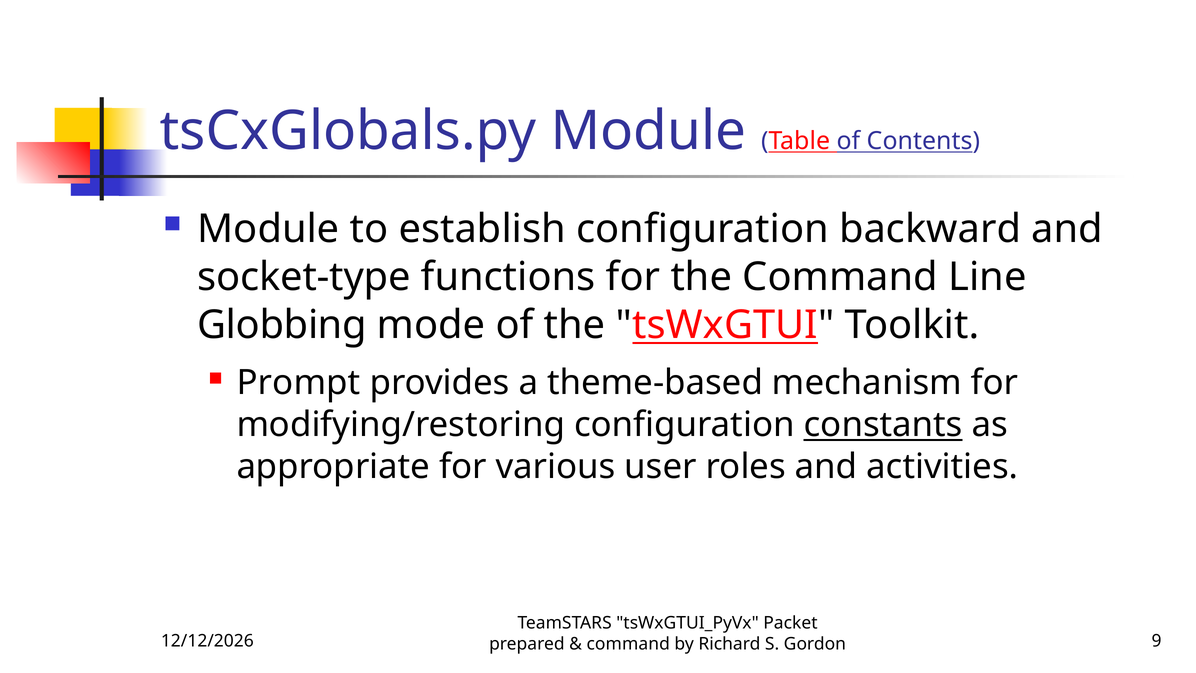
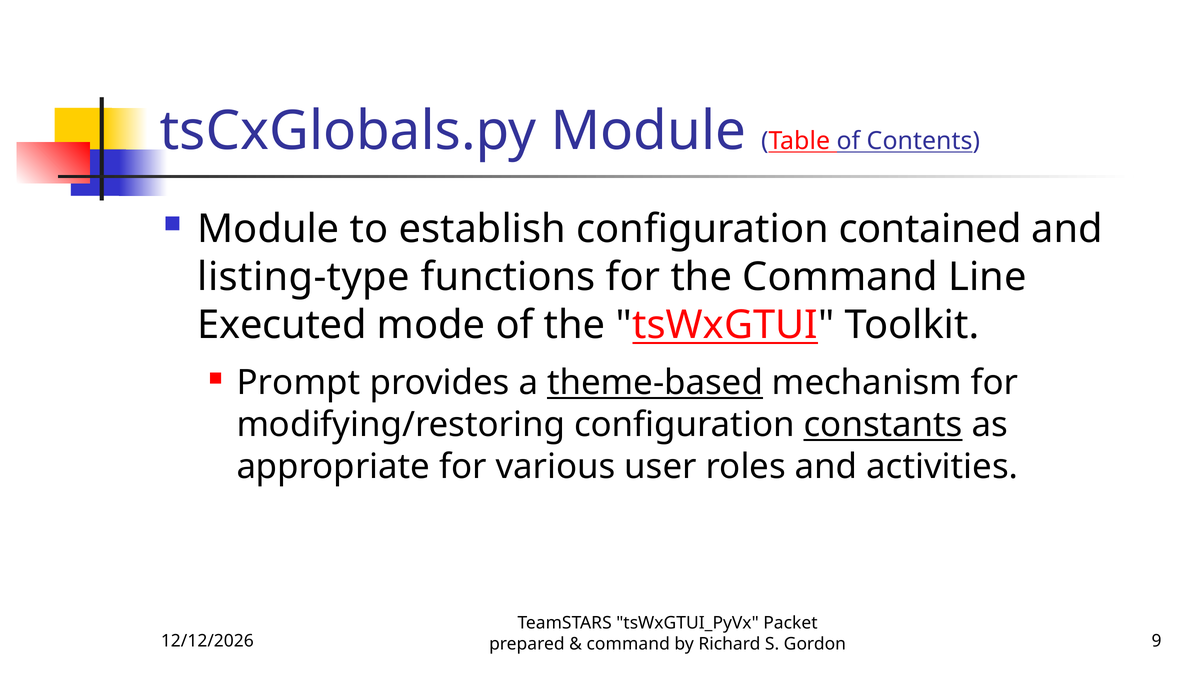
backward: backward -> contained (930, 229)
socket-type: socket-type -> listing-type (304, 277)
Globbing: Globbing -> Executed (282, 325)
theme-based underline: none -> present (655, 383)
